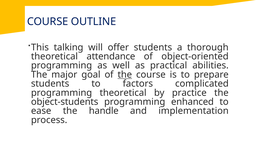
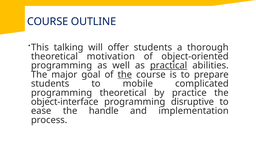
attendance: attendance -> motivation (111, 56)
practical underline: none -> present (169, 66)
factors: factors -> mobile (138, 84)
object-students: object-students -> object-interface (65, 102)
enhanced: enhanced -> disruptive (192, 102)
